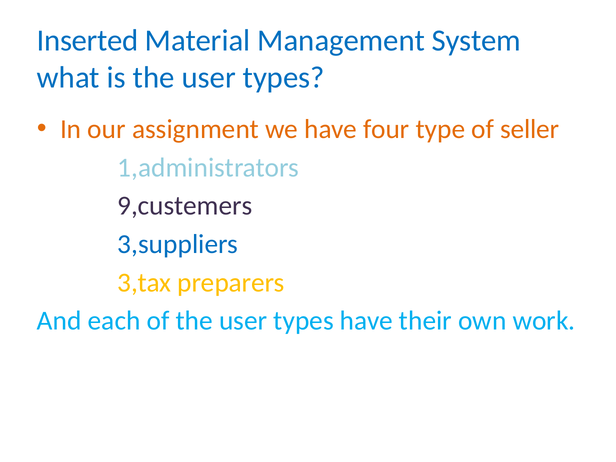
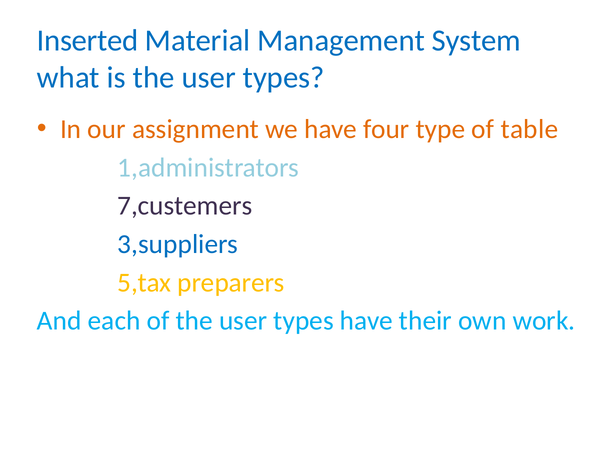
seller: seller -> table (529, 129)
9,custemers: 9,custemers -> 7,custemers (185, 206)
3,tax: 3,tax -> 5,tax (144, 283)
